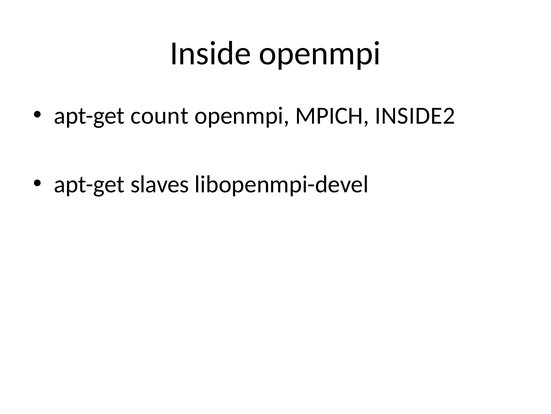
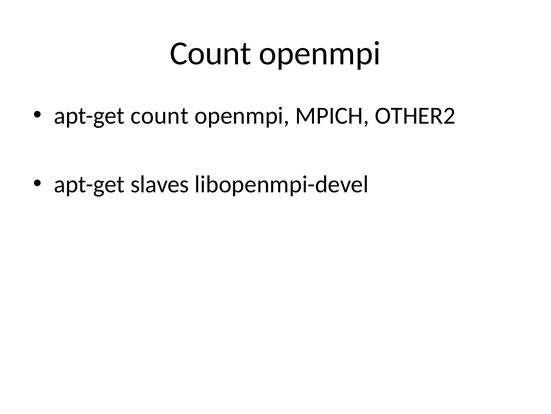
Inside: Inside -> Count (211, 53)
INSIDE2: INSIDE2 -> OTHER2 (415, 116)
